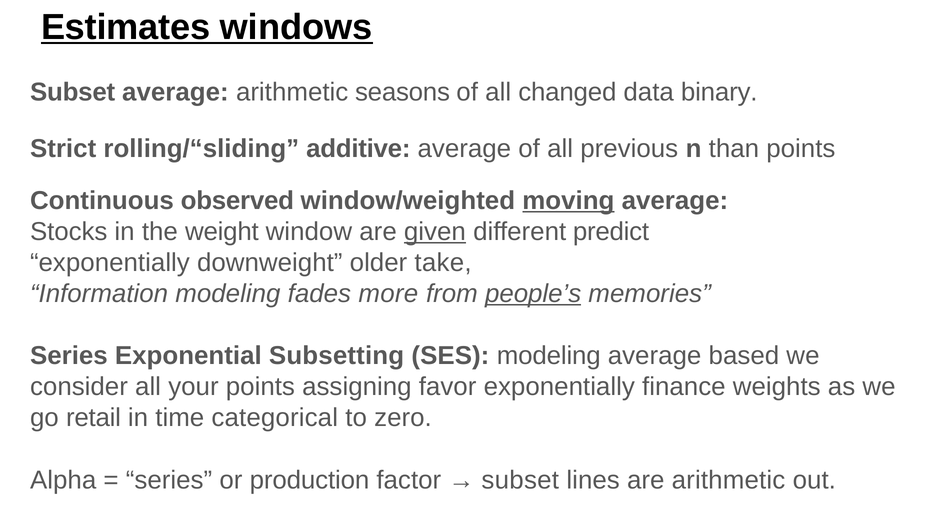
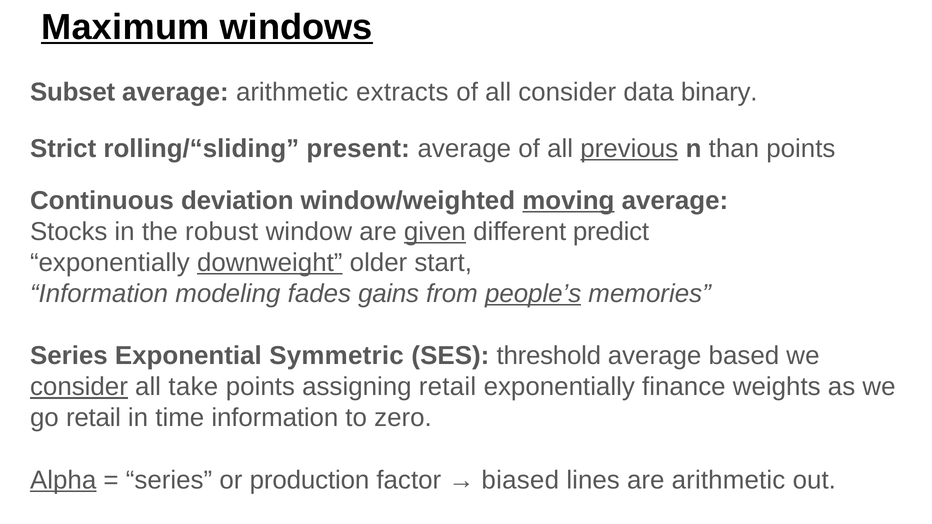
Estimates: Estimates -> Maximum (125, 27)
seasons: seasons -> extracts (402, 92)
all changed: changed -> consider (567, 92)
additive: additive -> present (358, 149)
previous underline: none -> present (629, 149)
observed: observed -> deviation (237, 201)
weight: weight -> robust (222, 232)
downweight underline: none -> present (270, 263)
take: take -> start (443, 263)
more: more -> gains (389, 294)
Subsetting: Subsetting -> Symmetric (337, 356)
SES modeling: modeling -> threshold (549, 356)
consider underline: none -> present (79, 387)
your: your -> take (193, 387)
assigning favor: favor -> retail (447, 387)
time categorical: categorical -> information (275, 418)
Alpha underline: none -> present (63, 480)
subset: subset -> biased (520, 480)
